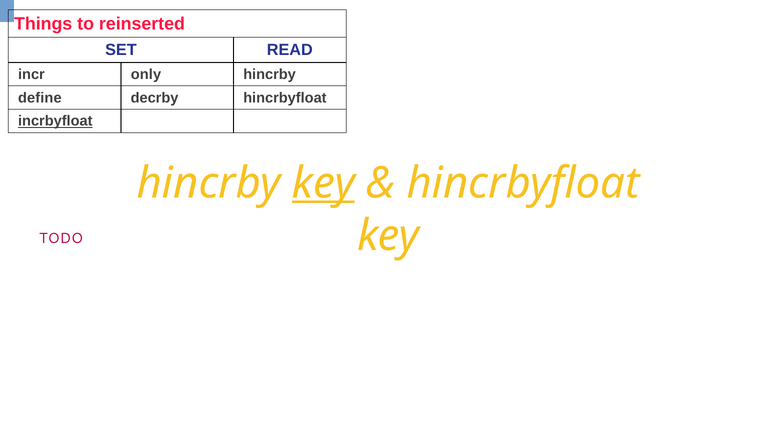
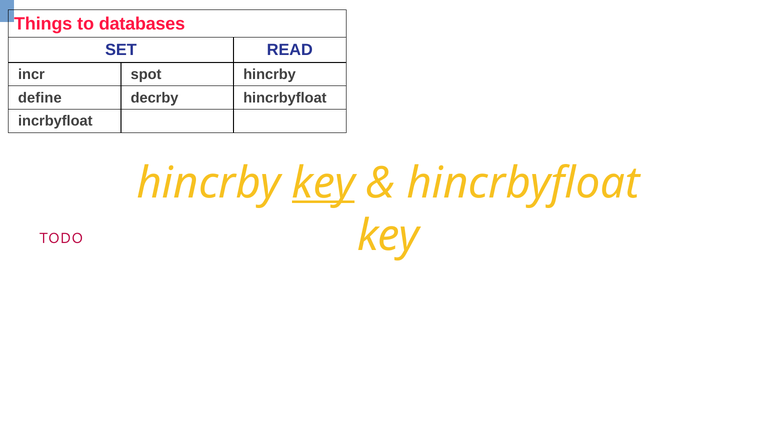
reinserted: reinserted -> databases (142, 24)
only: only -> spot (146, 74)
incrbyfloat underline: present -> none (55, 121)
